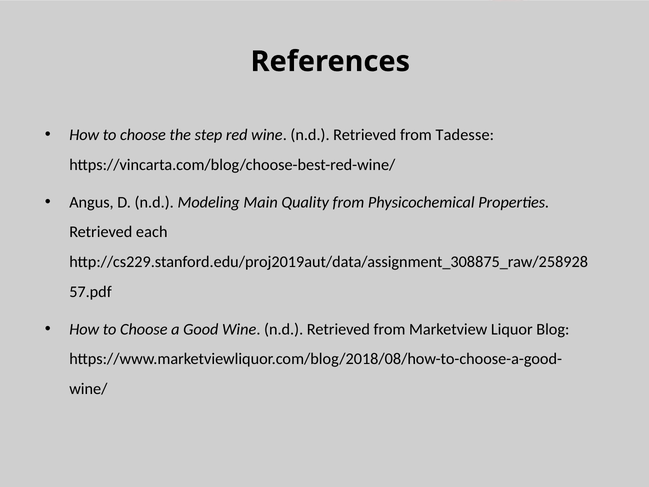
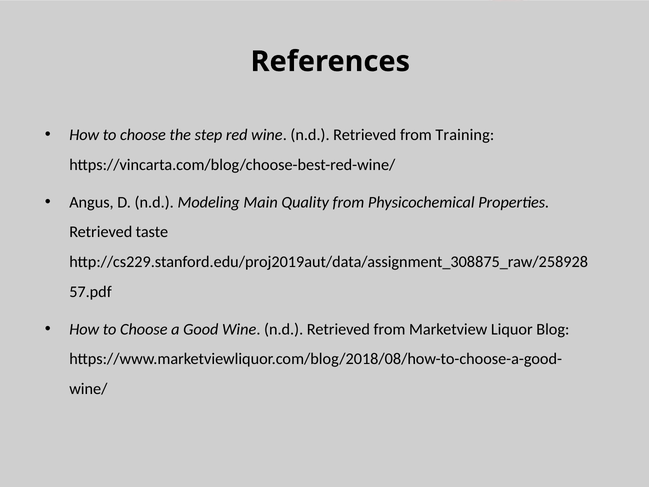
Tadesse: Tadesse -> Training (465, 135)
each: each -> taste (152, 232)
